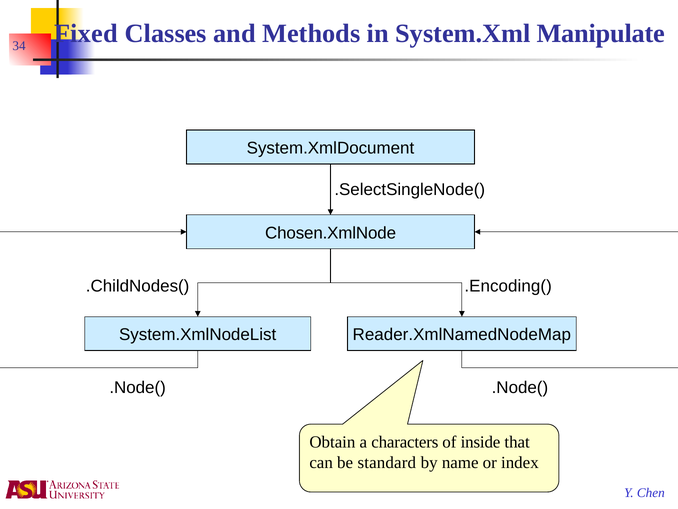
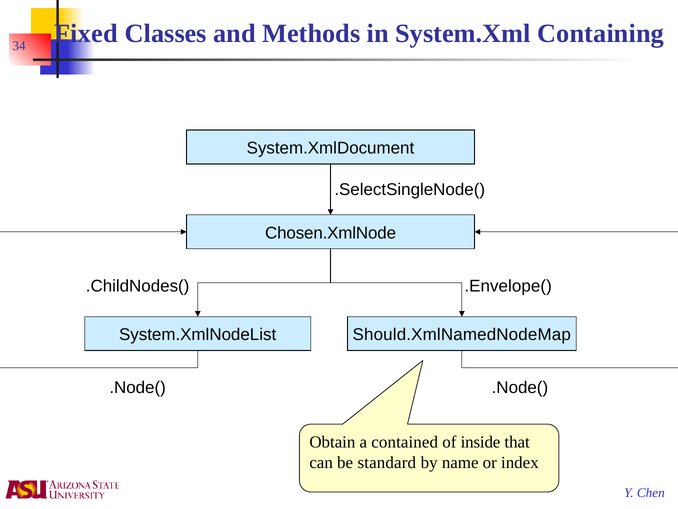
Manipulate: Manipulate -> Containing (601, 33)
.Encoding(: .Encoding( -> .Envelope( (508, 286)
Reader.XmlNamedNodeMap: Reader.XmlNamedNodeMap -> Should.XmlNamedNodeMap (462, 335)
characters: characters -> contained (405, 442)
